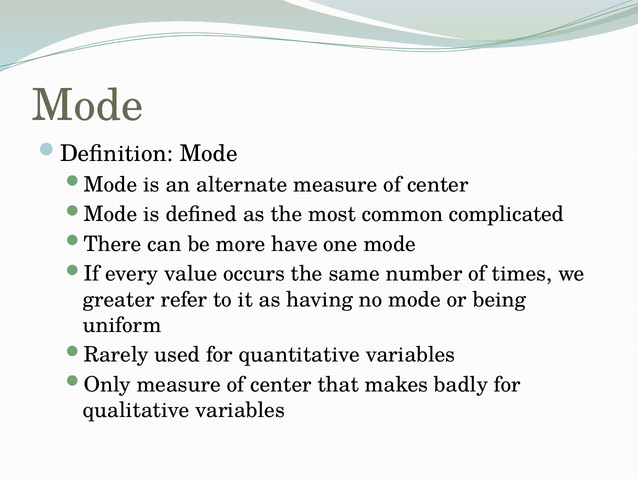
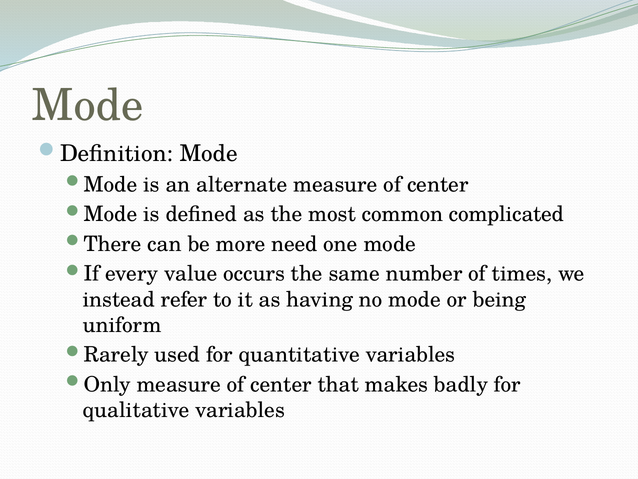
have: have -> need (295, 244)
greater: greater -> instead (119, 299)
